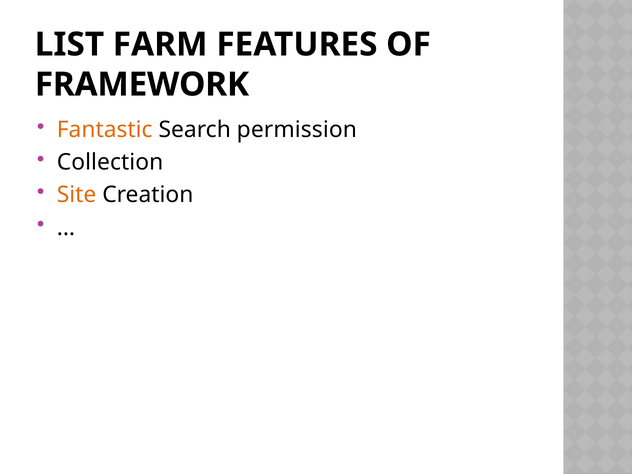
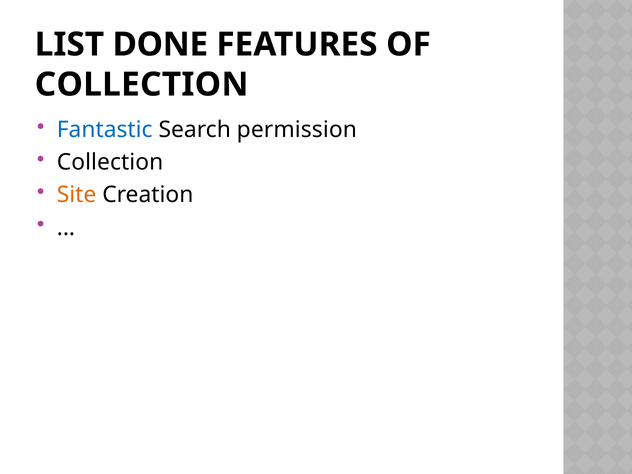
FARM: FARM -> DONE (160, 44)
FRAMEWORK: FRAMEWORK -> COLLECTION (142, 85)
Fantastic colour: orange -> blue (105, 130)
